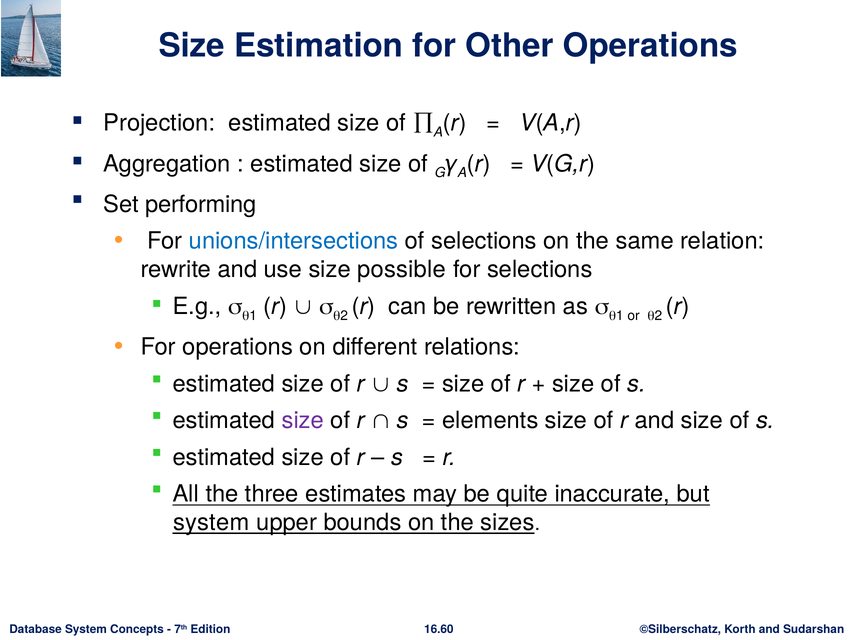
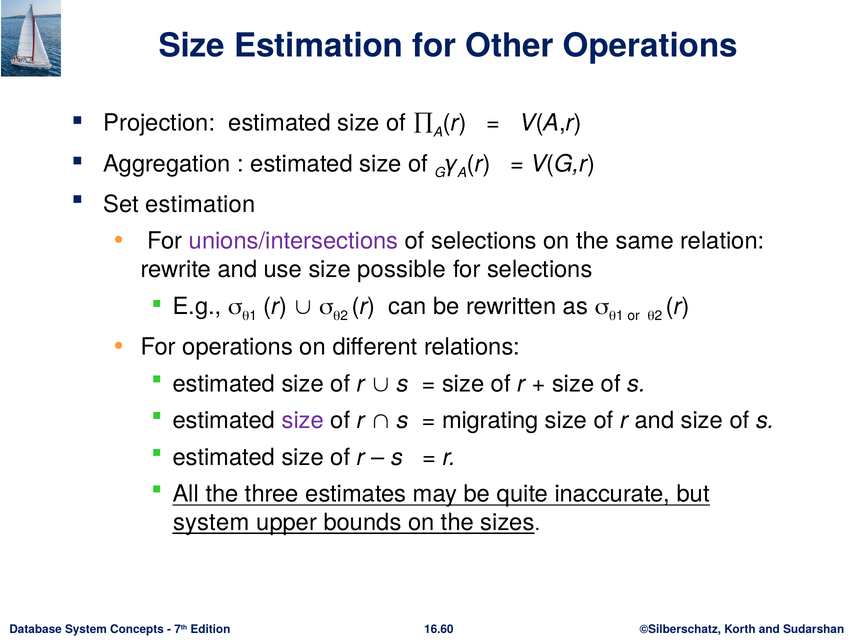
Set performing: performing -> estimation (201, 204)
unions/intersections colour: blue -> purple (294, 241)
elements: elements -> migrating (490, 420)
